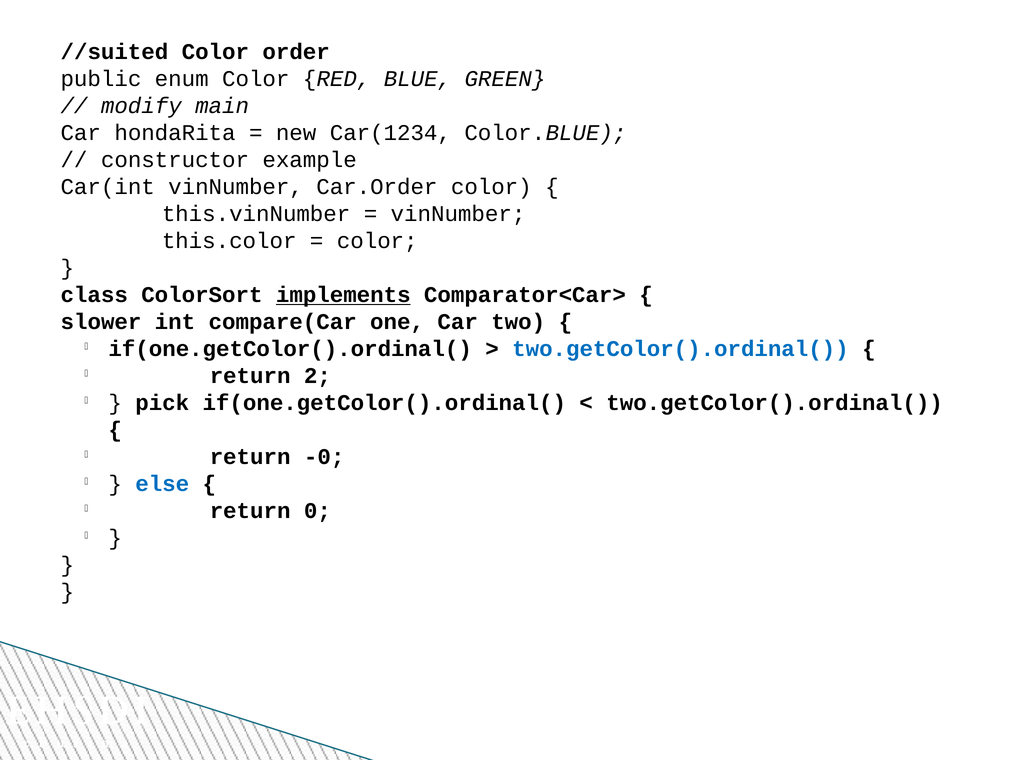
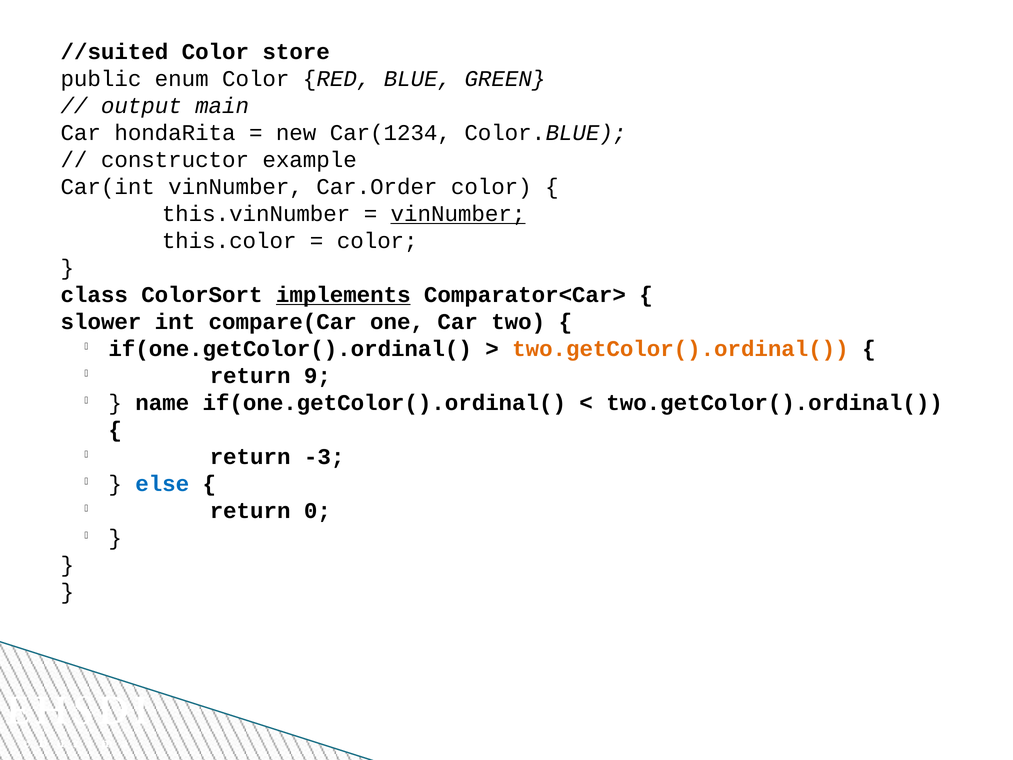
order: order -> store (296, 52)
modify: modify -> output (141, 106)
vinNumber underline: none -> present (458, 214)
two.getColor().ordinal( colour: blue -> orange (680, 349)
2: 2 -> 9 (317, 376)
pick: pick -> name (162, 403)
-0: -0 -> -3 (324, 457)
